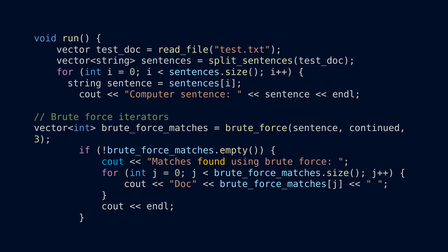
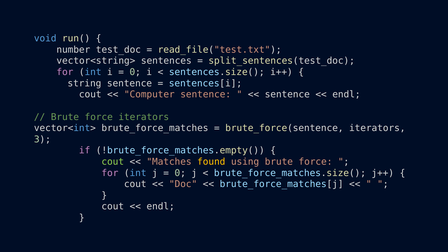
vector: vector -> number (73, 50)
brute_force(sentence continued: continued -> iterators (377, 128)
cout colour: light blue -> light green (113, 162)
